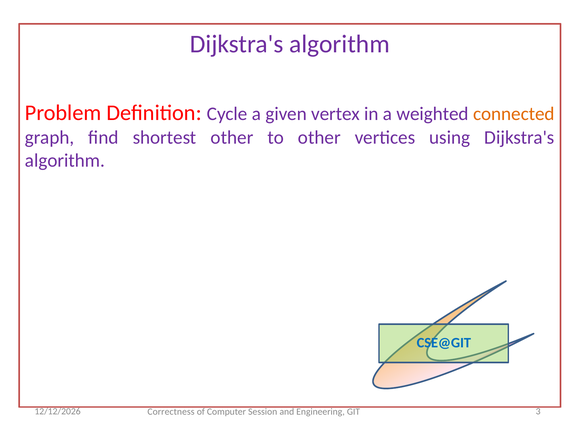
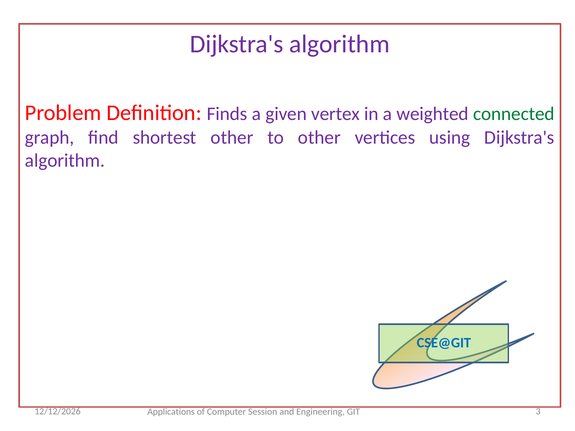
Cycle: Cycle -> Finds (227, 114)
connected colour: orange -> green (514, 114)
Correctness: Correctness -> Applications (171, 412)
